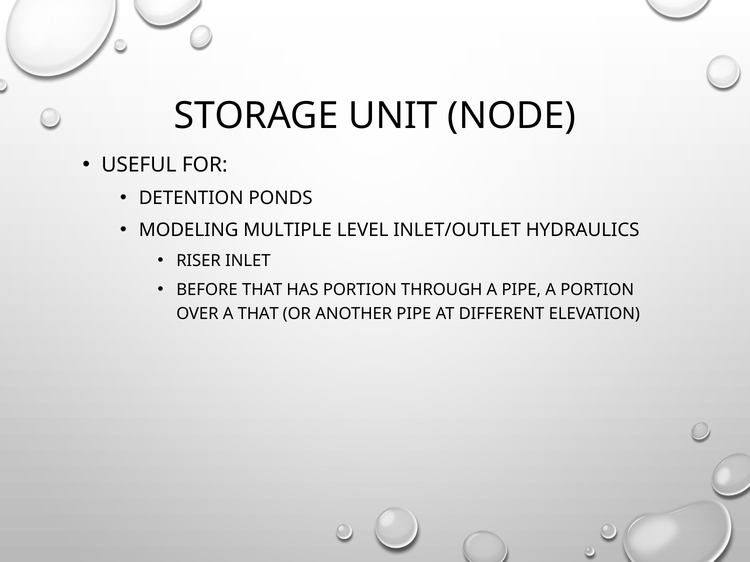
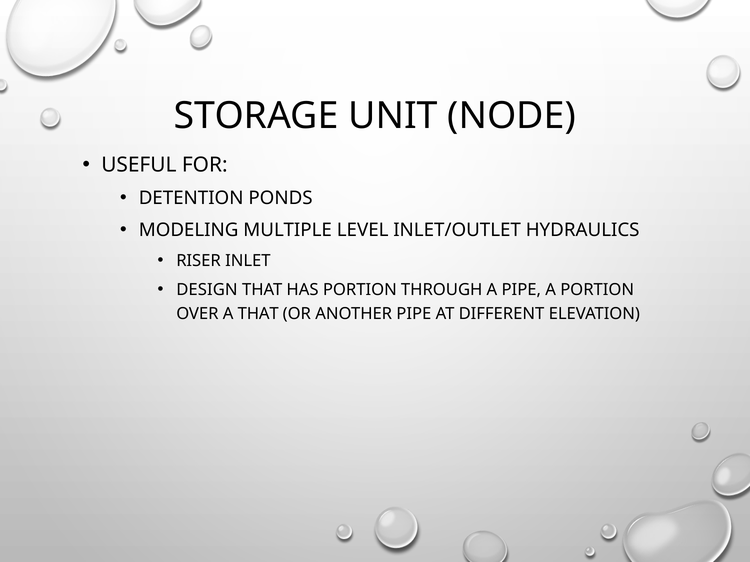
BEFORE: BEFORE -> DESIGN (207, 290)
